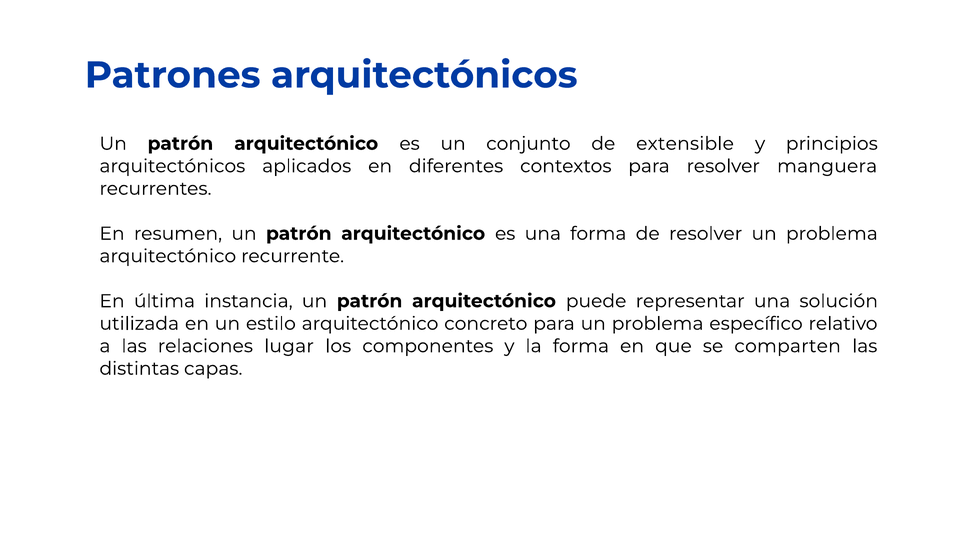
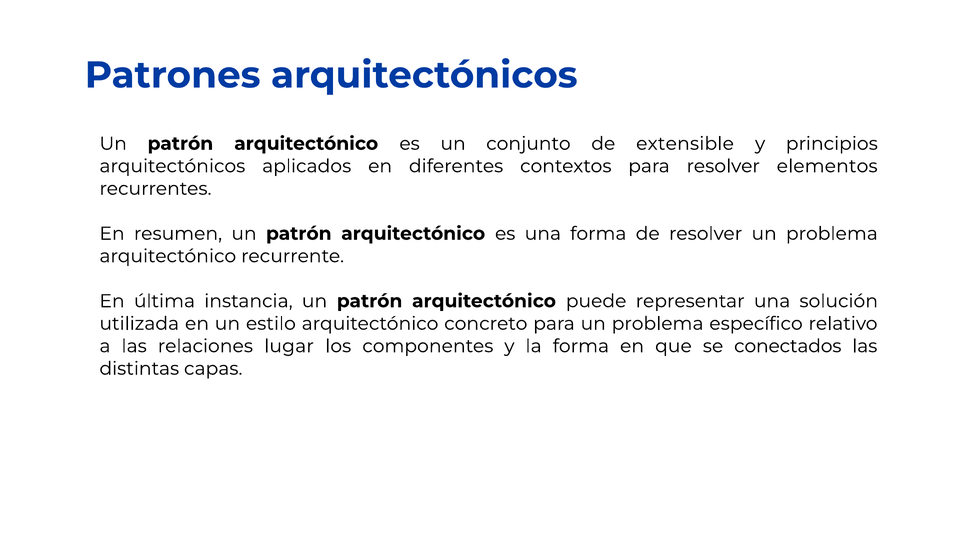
manguera: manguera -> elementos (827, 166)
comparten: comparten -> conectados (788, 346)
